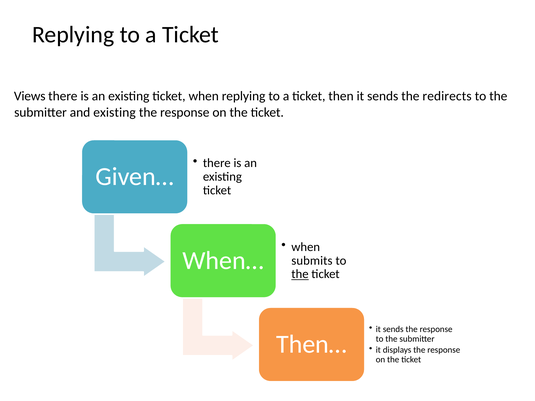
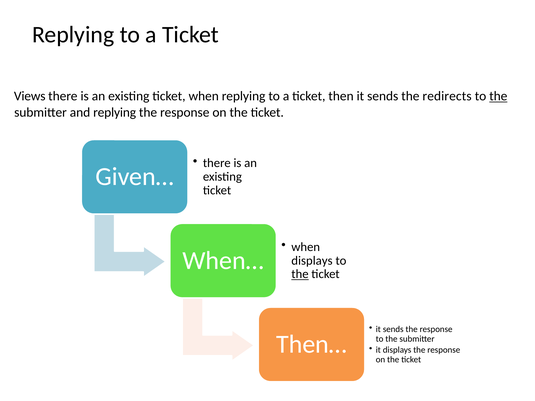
the underline: none -> present (498, 96)
and existing: existing -> replying (115, 112)
submits: submits -> displays (312, 261)
